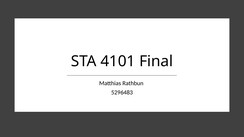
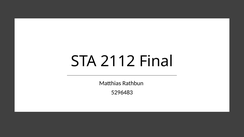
4101: 4101 -> 2112 (118, 61)
